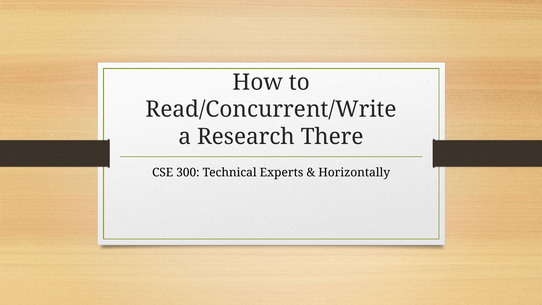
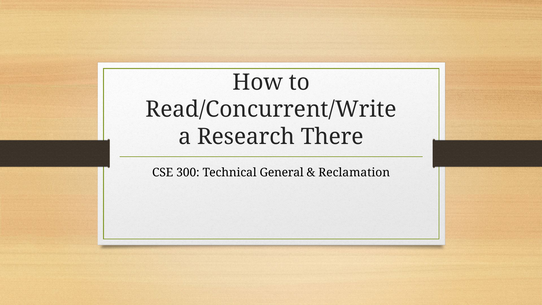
Experts: Experts -> General (282, 173)
Horizontally: Horizontally -> Reclamation (354, 173)
